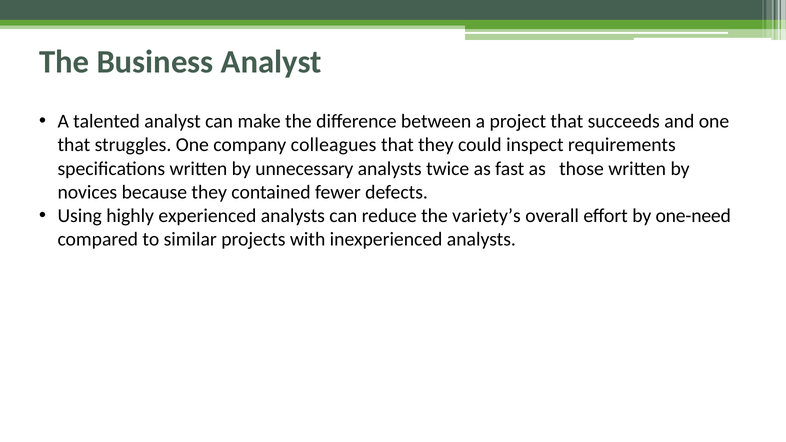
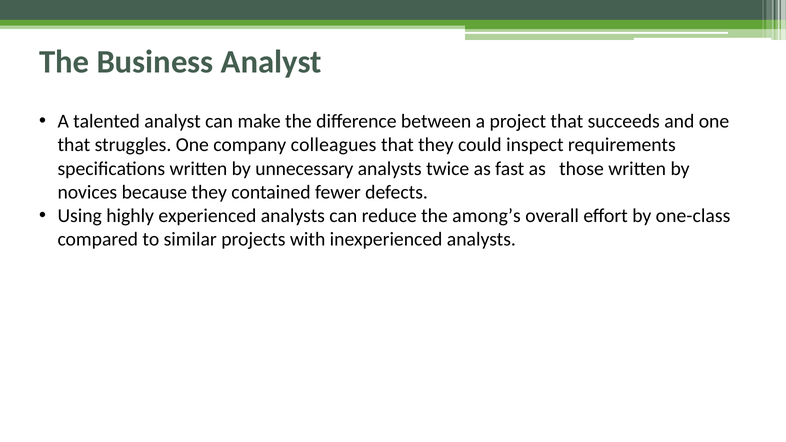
variety’s: variety’s -> among’s (487, 216)
one-need: one-need -> one-class (693, 216)
